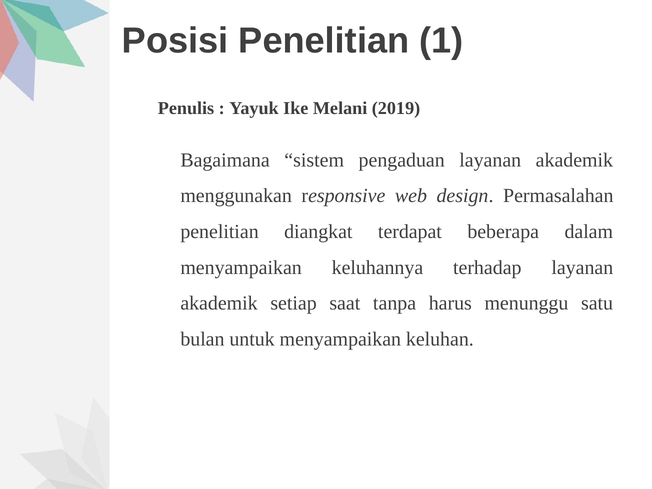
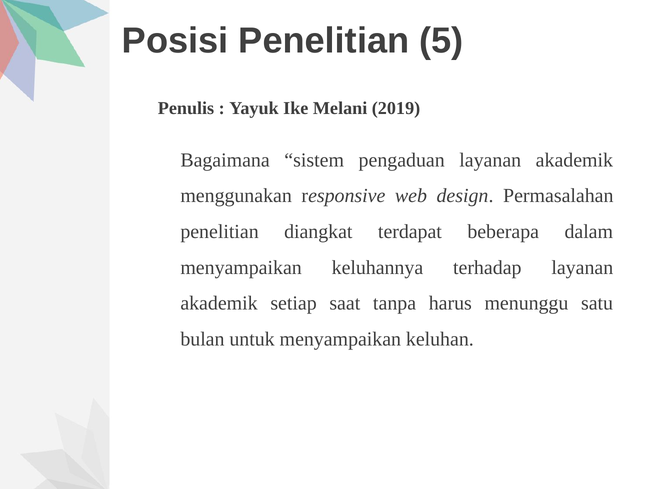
1: 1 -> 5 (441, 41)
